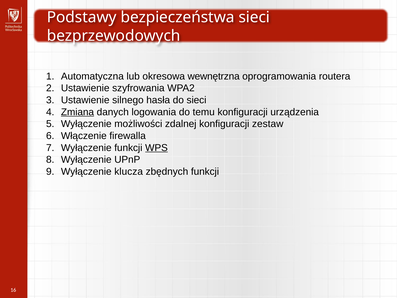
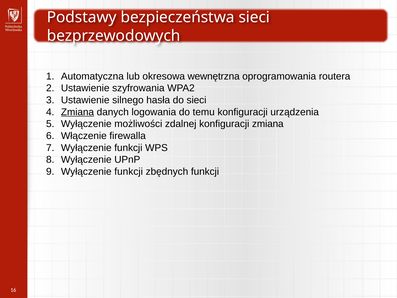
konfiguracji zestaw: zestaw -> zmiana (268, 124)
WPS underline: present -> none (156, 148)
klucza: klucza -> funkcji (129, 171)
